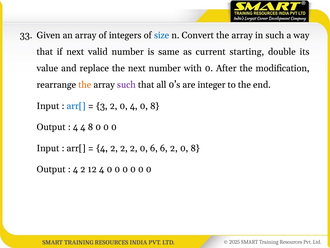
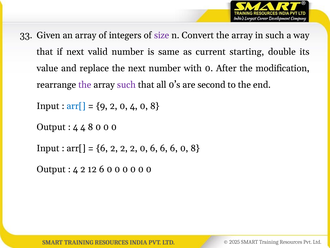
size colour: blue -> purple (162, 35)
the colour: orange -> purple (85, 85)
integer: integer -> second (211, 85)
3: 3 -> 9 (102, 106)
4: 4 -> 6 (102, 148)
6 6 2: 2 -> 6 (174, 148)
12 4: 4 -> 6 (102, 169)
